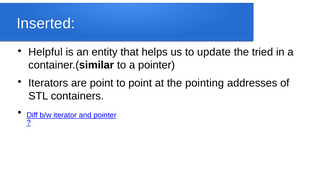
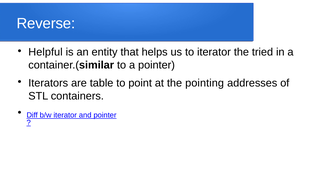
Inserted: Inserted -> Reverse (46, 23)
to update: update -> iterator (214, 52)
are point: point -> table (102, 83)
